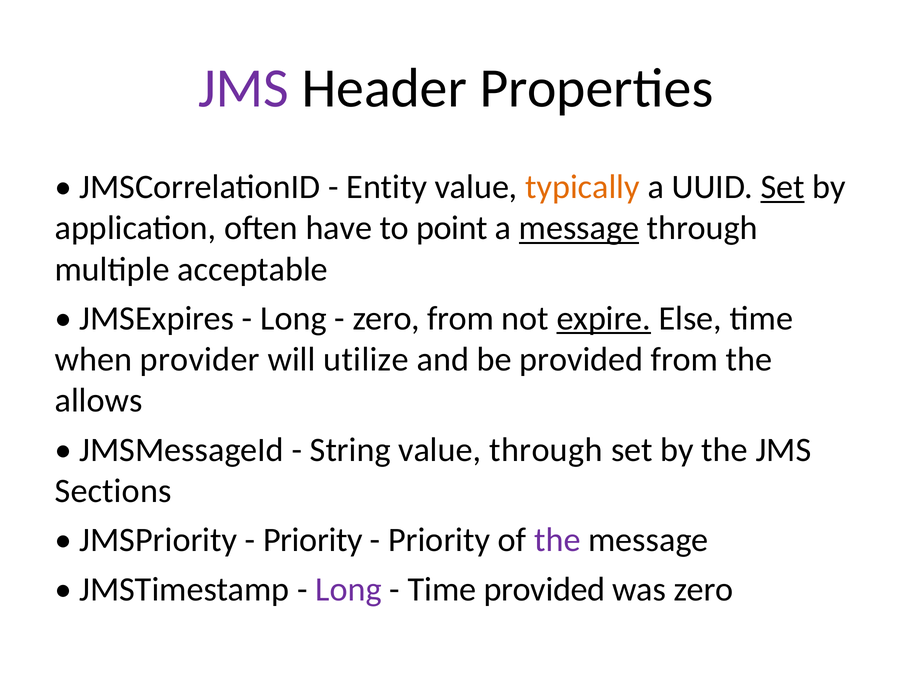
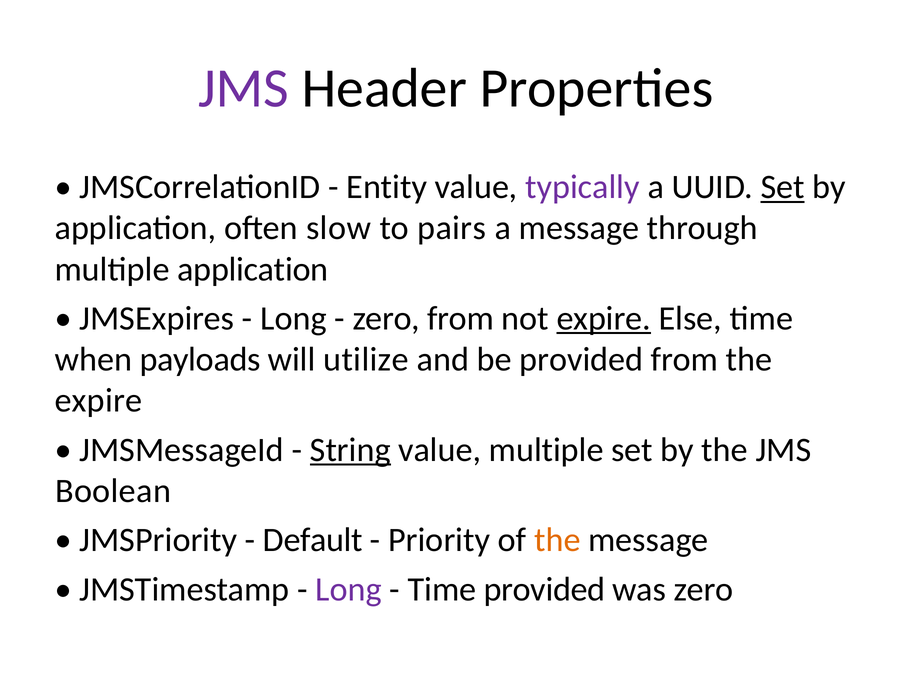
typically colour: orange -> purple (582, 187)
have: have -> slow (339, 228)
point: point -> pairs (452, 228)
message underline: present -> none (579, 228)
multiple acceptable: acceptable -> application (253, 269)
provider: provider -> payloads (200, 360)
allows: allows -> expire (99, 401)
String underline: none -> present (350, 450)
value through: through -> multiple (546, 450)
Sections: Sections -> Boolean (113, 491)
Priority: Priority -> Default (313, 540)
the colour: purple -> orange (557, 540)
